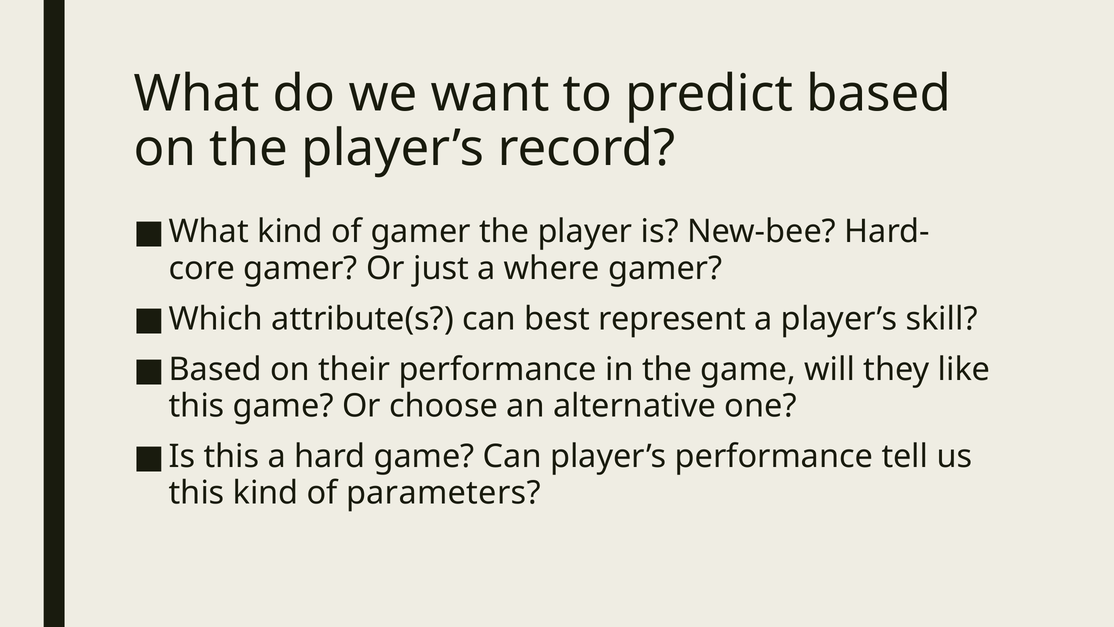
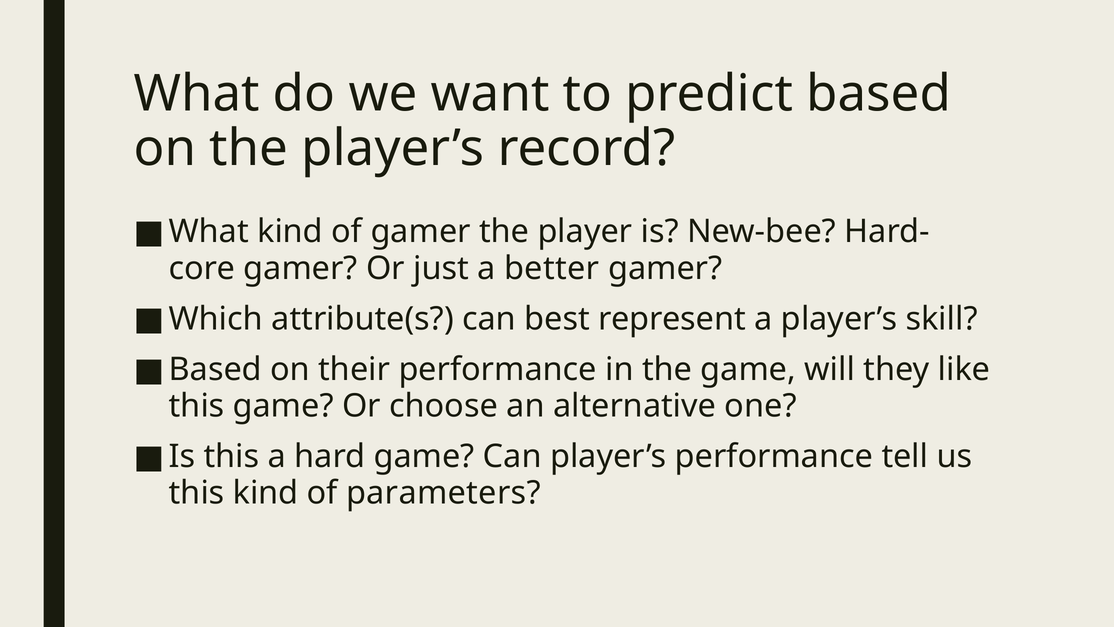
where: where -> better (552, 268)
